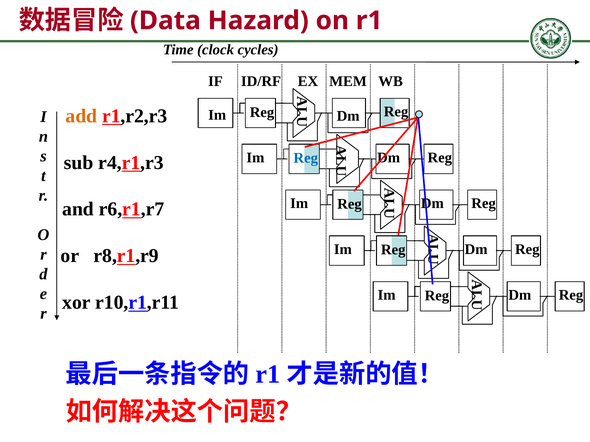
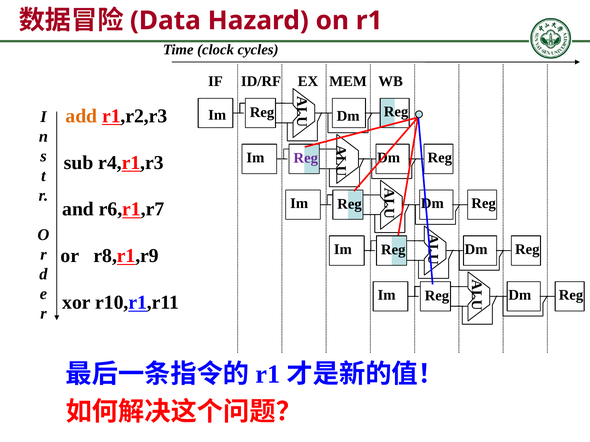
Reg colour: blue -> purple (306, 158)
